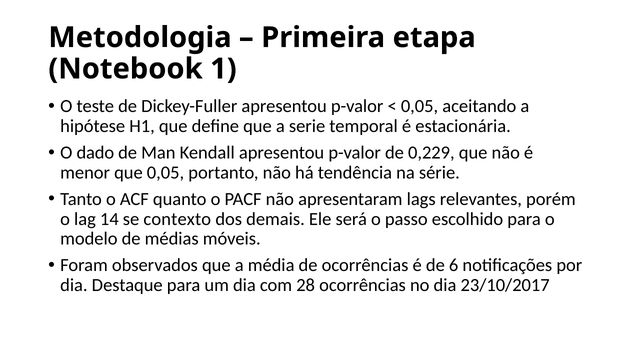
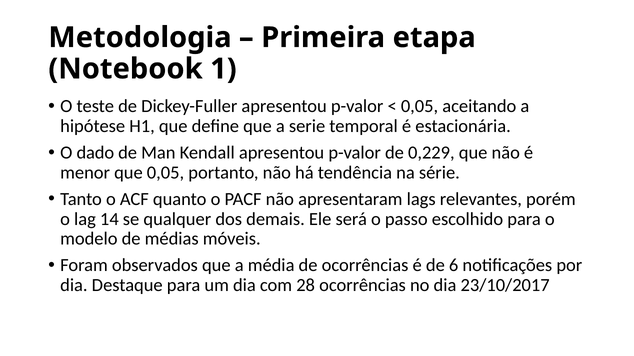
contexto: contexto -> qualquer (177, 219)
